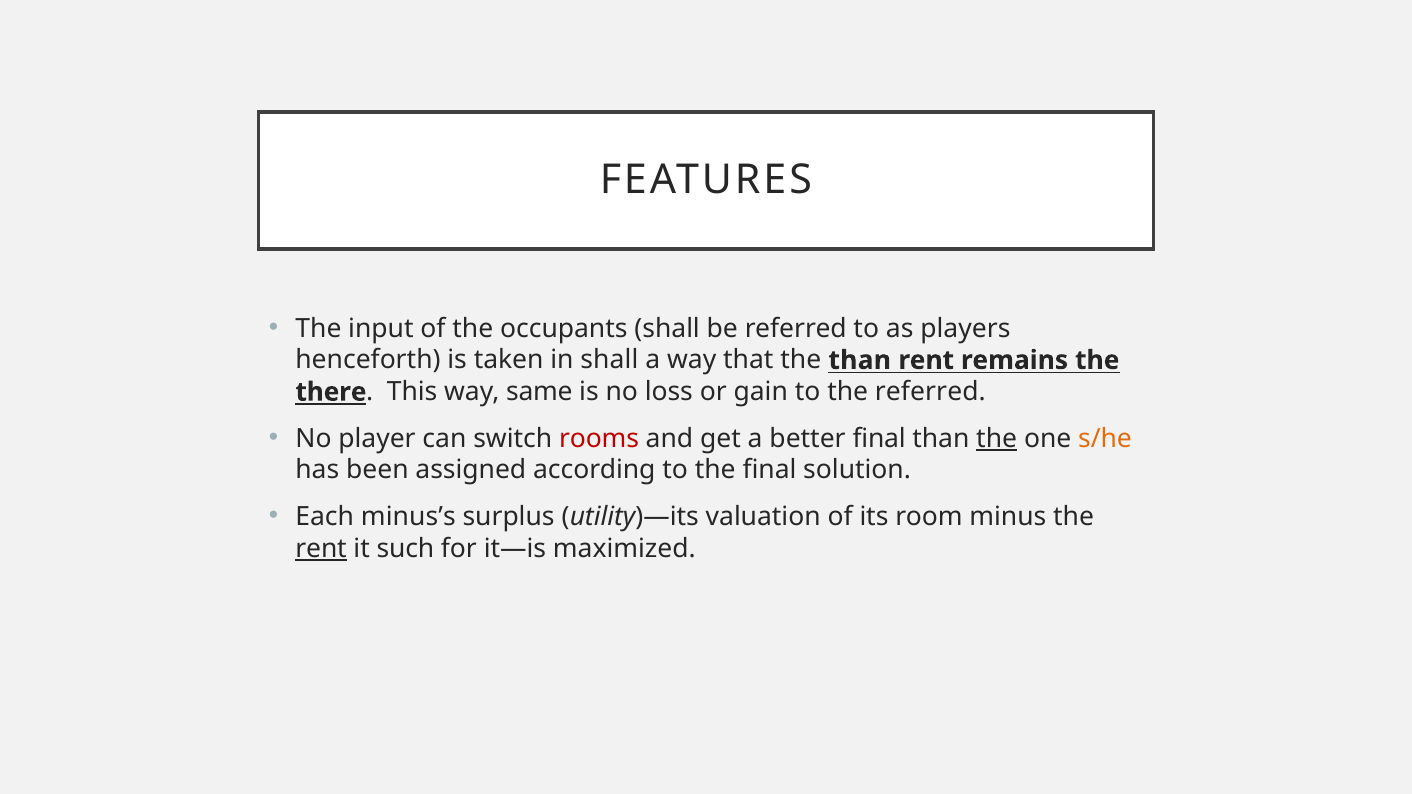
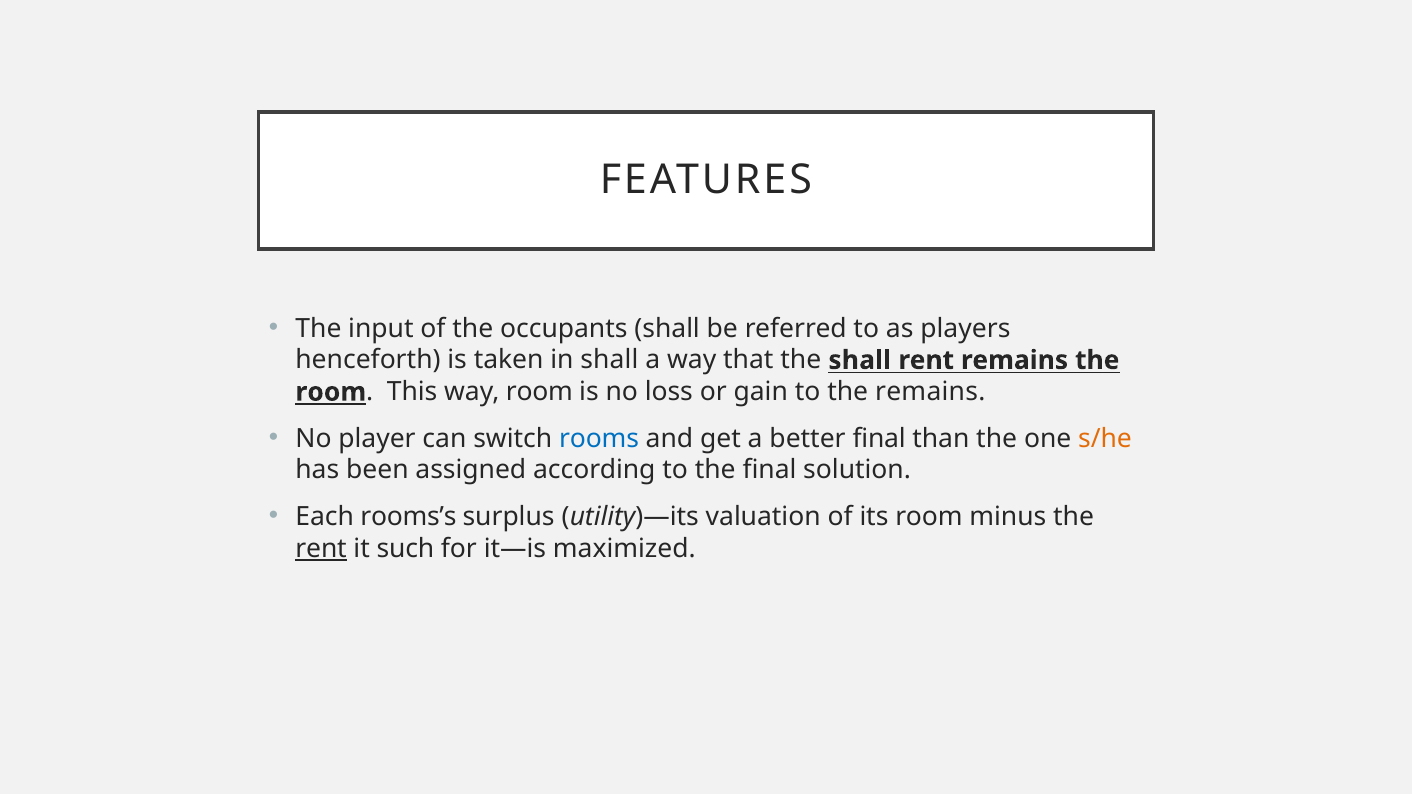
the than: than -> shall (860, 360)
there: there -> room (331, 392)
way same: same -> room (539, 392)
the referred: referred -> remains (930, 392)
rooms colour: red -> blue (599, 439)
the underline: present -> none (997, 439)
minus’s: minus’s -> rooms’s (408, 517)
